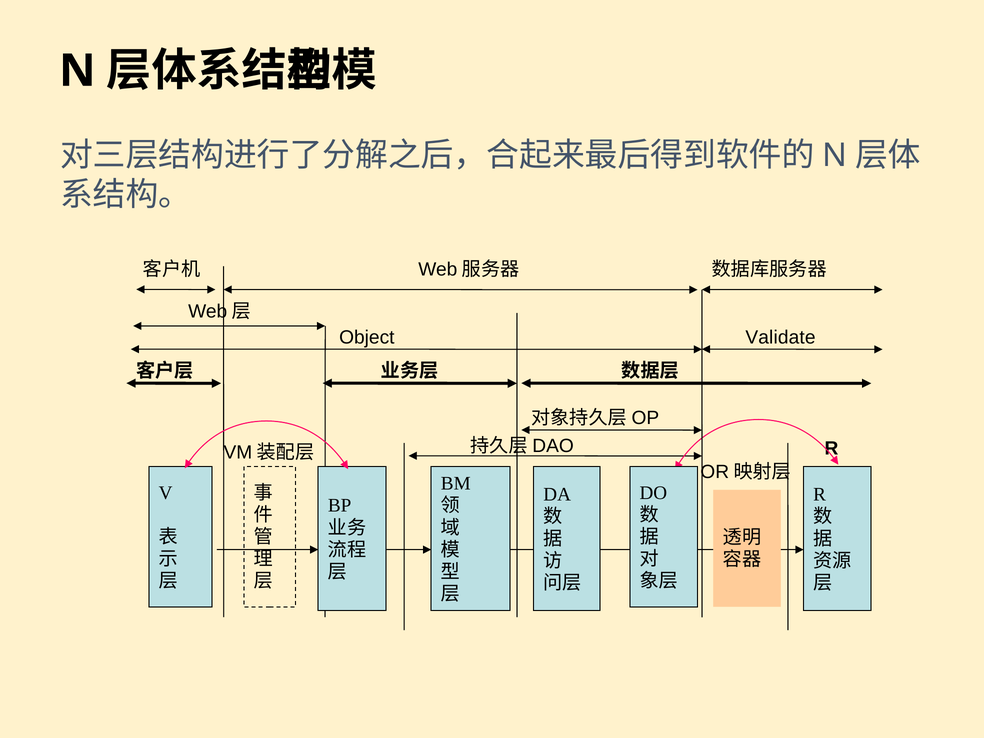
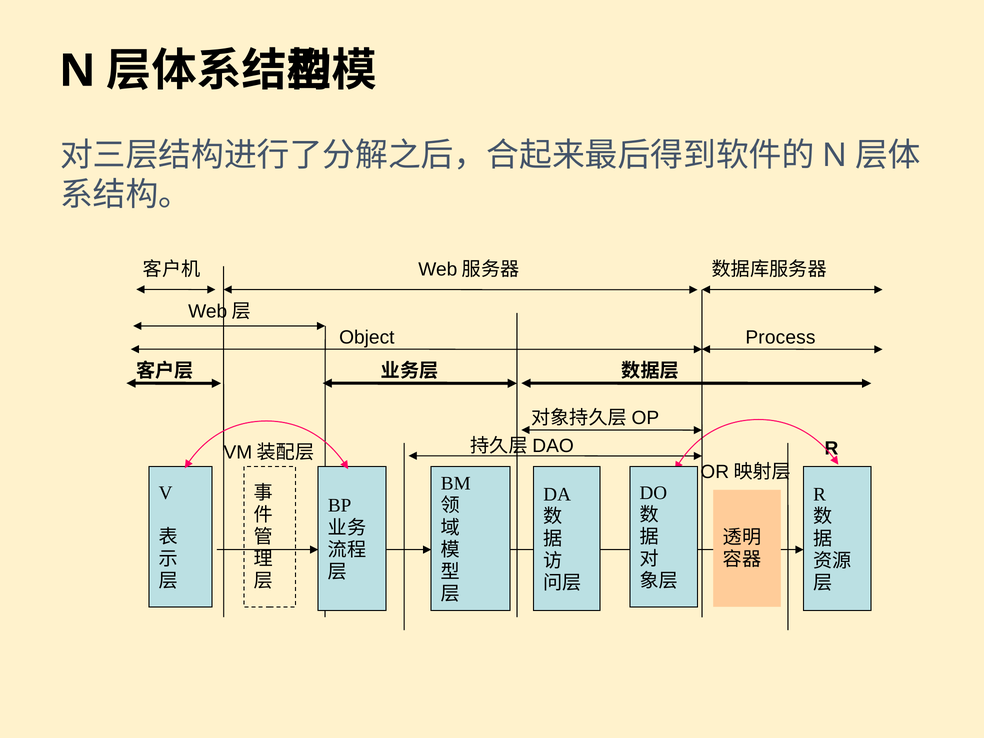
Validate: Validate -> Process (780, 337)
